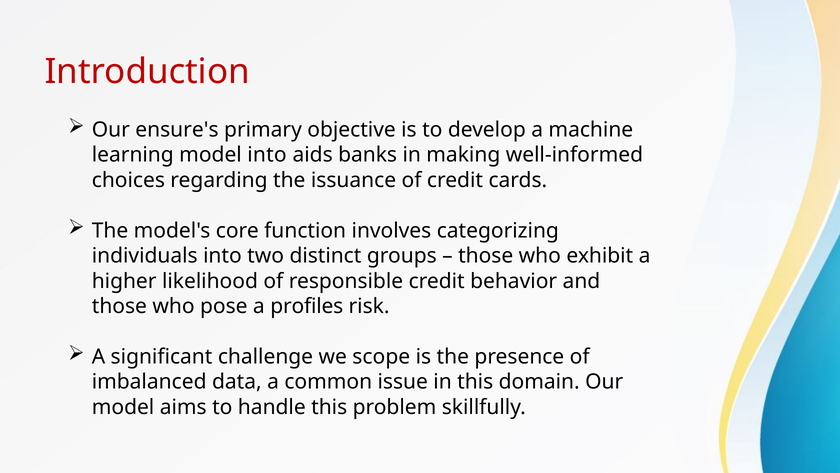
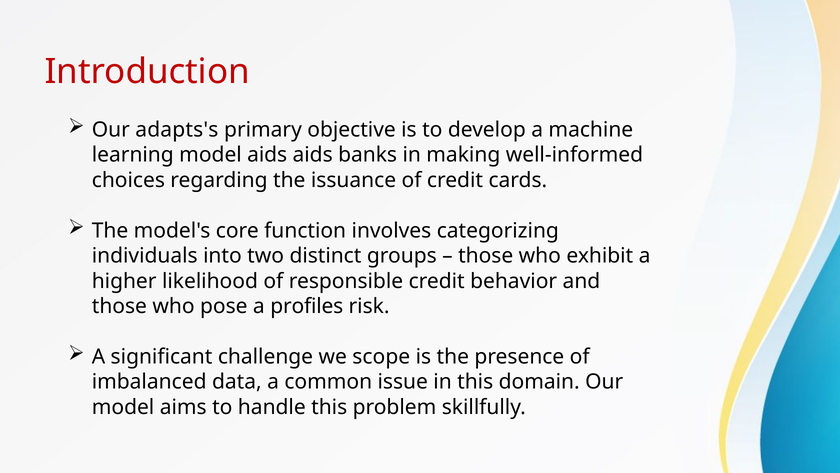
ensure's: ensure's -> adapts's (177, 130)
model into: into -> aids (267, 155)
